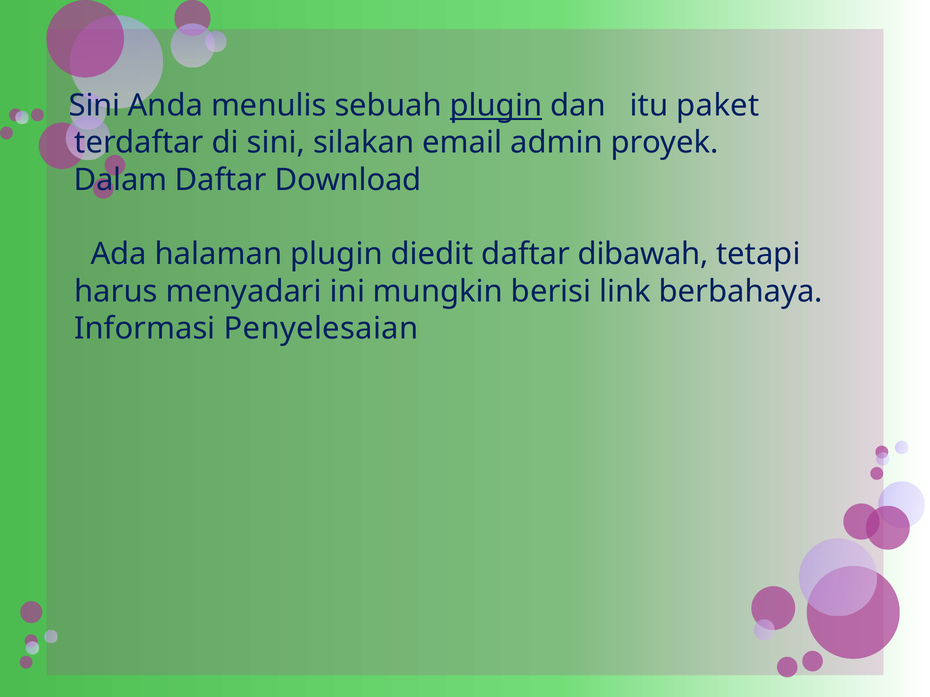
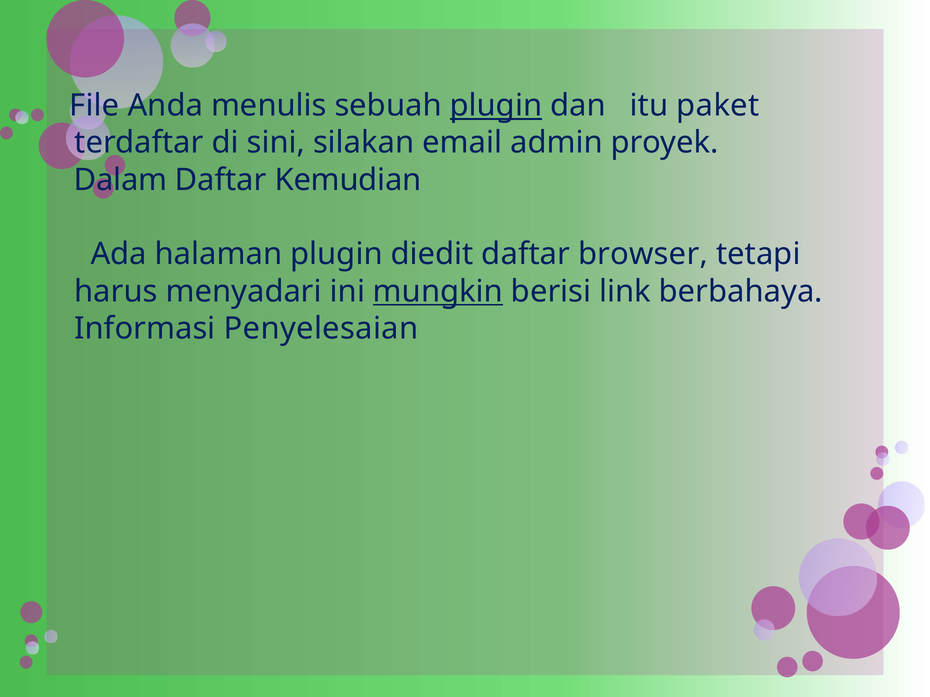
Sini: Sini -> File (94, 106)
Download: Download -> Kemudian (348, 180)
dibawah: dibawah -> browser (643, 254)
mungkin underline: none -> present (438, 292)
